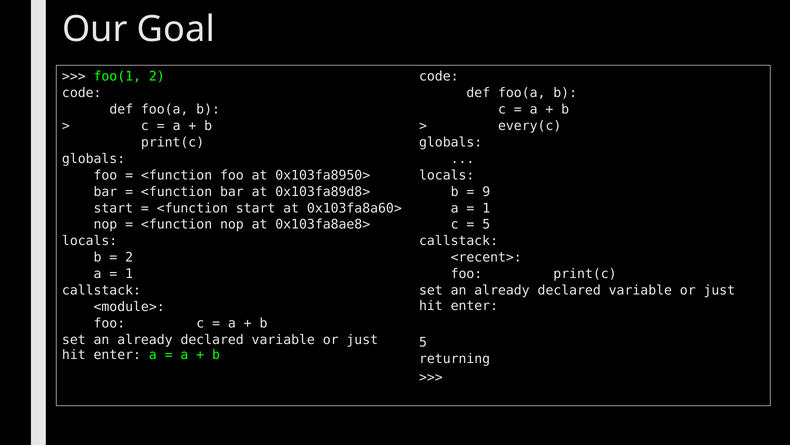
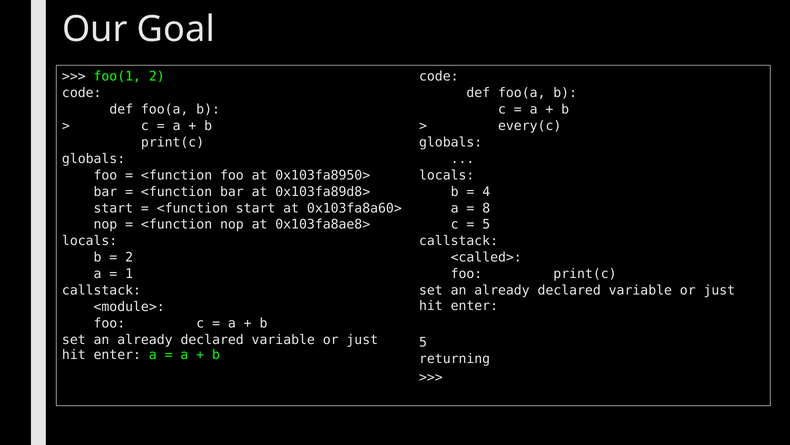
9: 9 -> 4 (486, 191)
1: 1 -> 8 (486, 208)
<recent>: <recent> -> <called> (486, 257)
